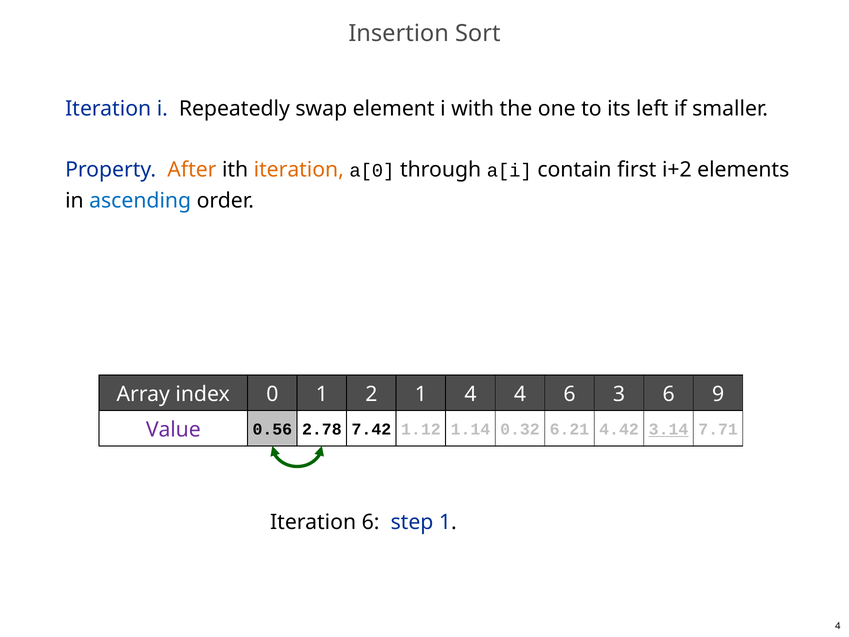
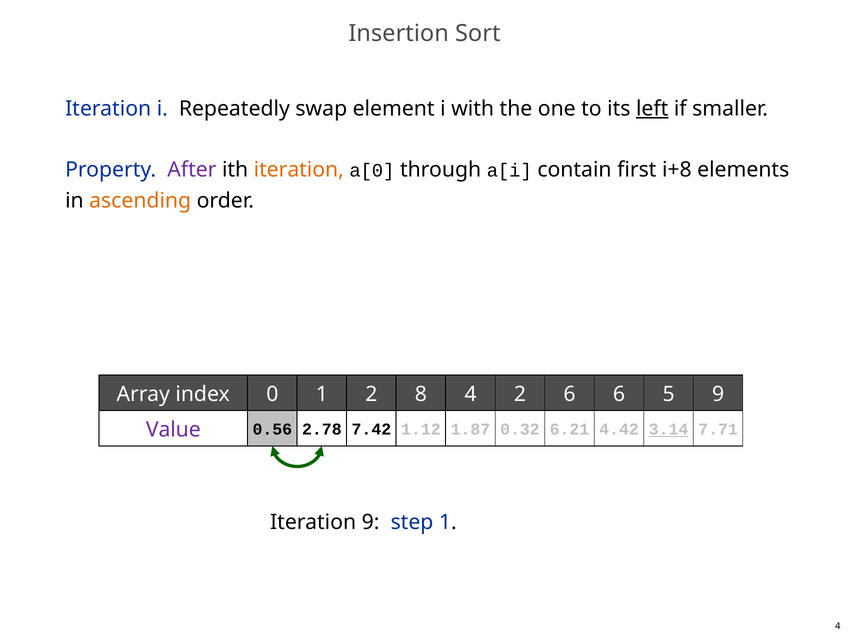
left underline: none -> present (652, 109)
After colour: orange -> purple (192, 170)
i+2: i+2 -> i+8 (677, 170)
ascending colour: blue -> orange (140, 201)
2 1: 1 -> 8 (421, 394)
4 4: 4 -> 2 (520, 394)
6 3: 3 -> 6 (619, 394)
1 6: 6 -> 5 (669, 394)
1.14: 1.14 -> 1.87 (470, 429)
Iteration 6: 6 -> 9 (371, 522)
